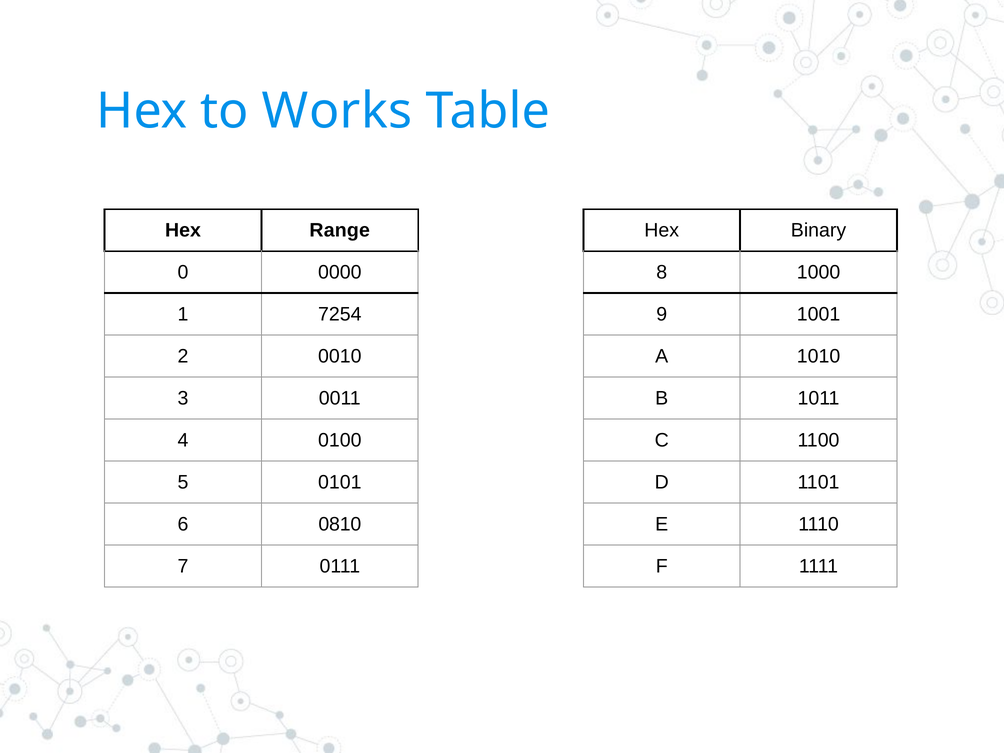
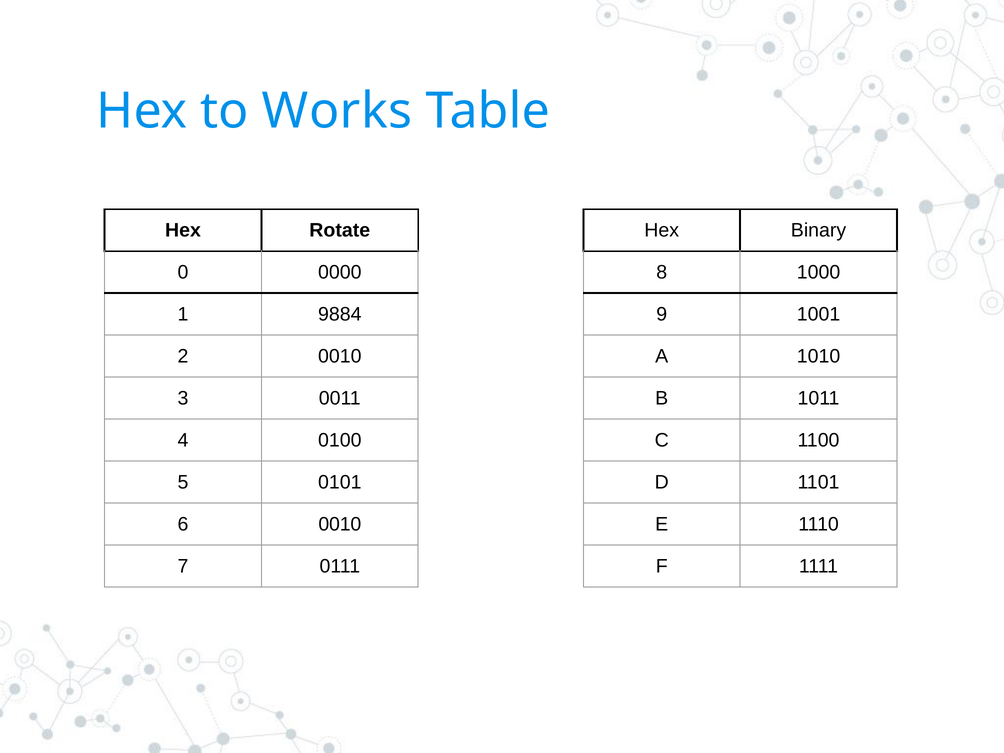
Range: Range -> Rotate (340, 230)
7254: 7254 -> 9884 (340, 314)
6 0810: 0810 -> 0010 (340, 524)
